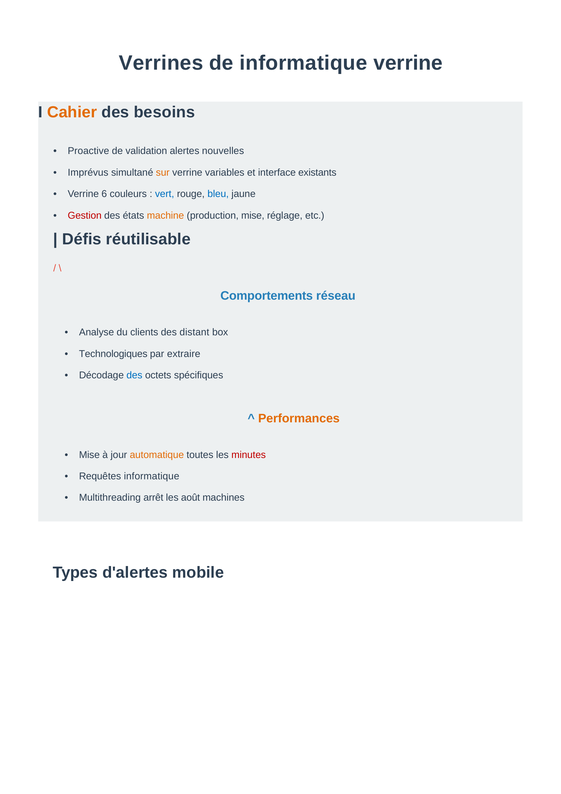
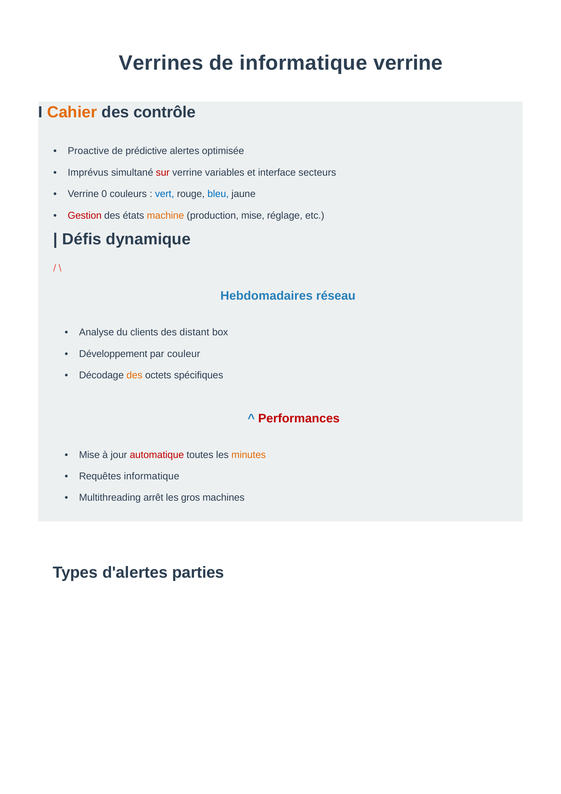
besoins: besoins -> contrôle (165, 112)
validation: validation -> prédictive (146, 151)
nouvelles: nouvelles -> optimisée (223, 151)
sur colour: orange -> red (163, 172)
existants: existants -> secteurs (317, 172)
6: 6 -> 0 (104, 194)
réutilisable: réutilisable -> dynamique (148, 239)
Comportements: Comportements -> Hebdomadaires (267, 296)
Technologiques: Technologiques -> Développement (113, 354)
extraire: extraire -> couleur (184, 354)
des colour: blue -> orange (134, 375)
Performances colour: orange -> red (299, 418)
automatique colour: orange -> red (157, 455)
minutes colour: red -> orange (249, 455)
août: août -> gros (191, 497)
mobile: mobile -> parties (198, 572)
